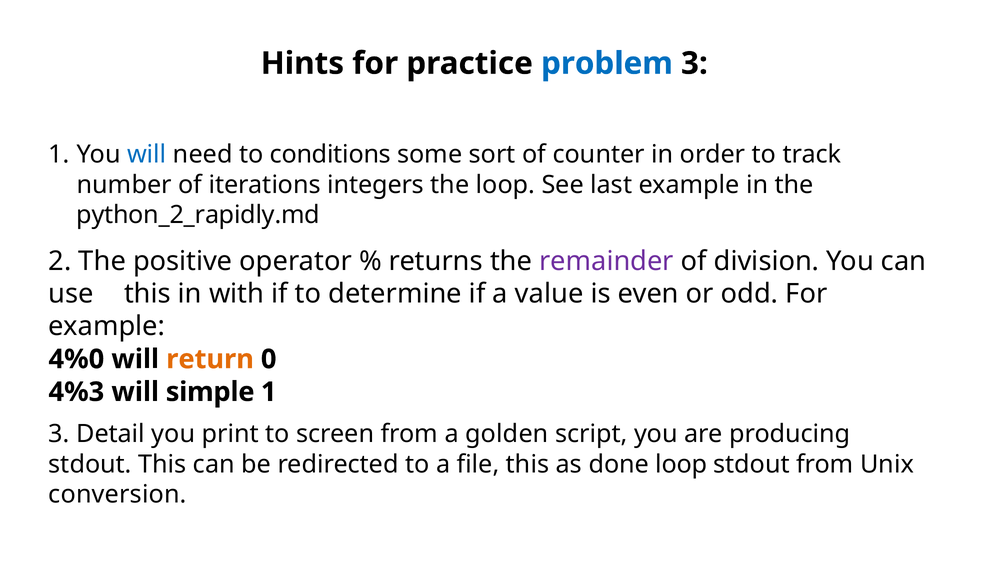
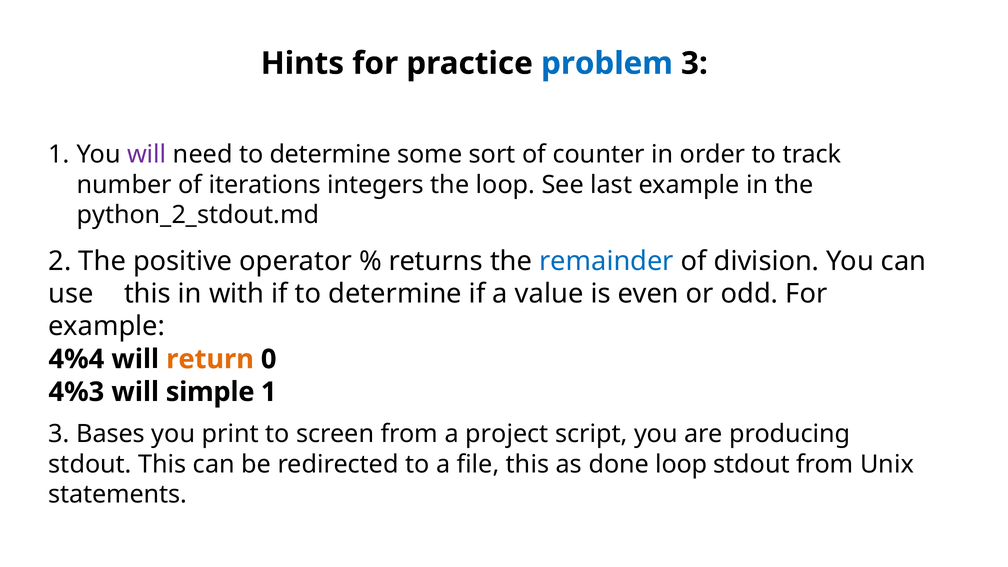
will colour: blue -> purple (147, 155)
need to conditions: conditions -> determine (330, 155)
python_2_rapidly.md: python_2_rapidly.md -> python_2_stdout.md (198, 215)
remainder colour: purple -> blue (606, 261)
4%0: 4%0 -> 4%4 (76, 359)
Detail: Detail -> Bases (111, 434)
golden: golden -> project (507, 434)
conversion: conversion -> statements (118, 495)
